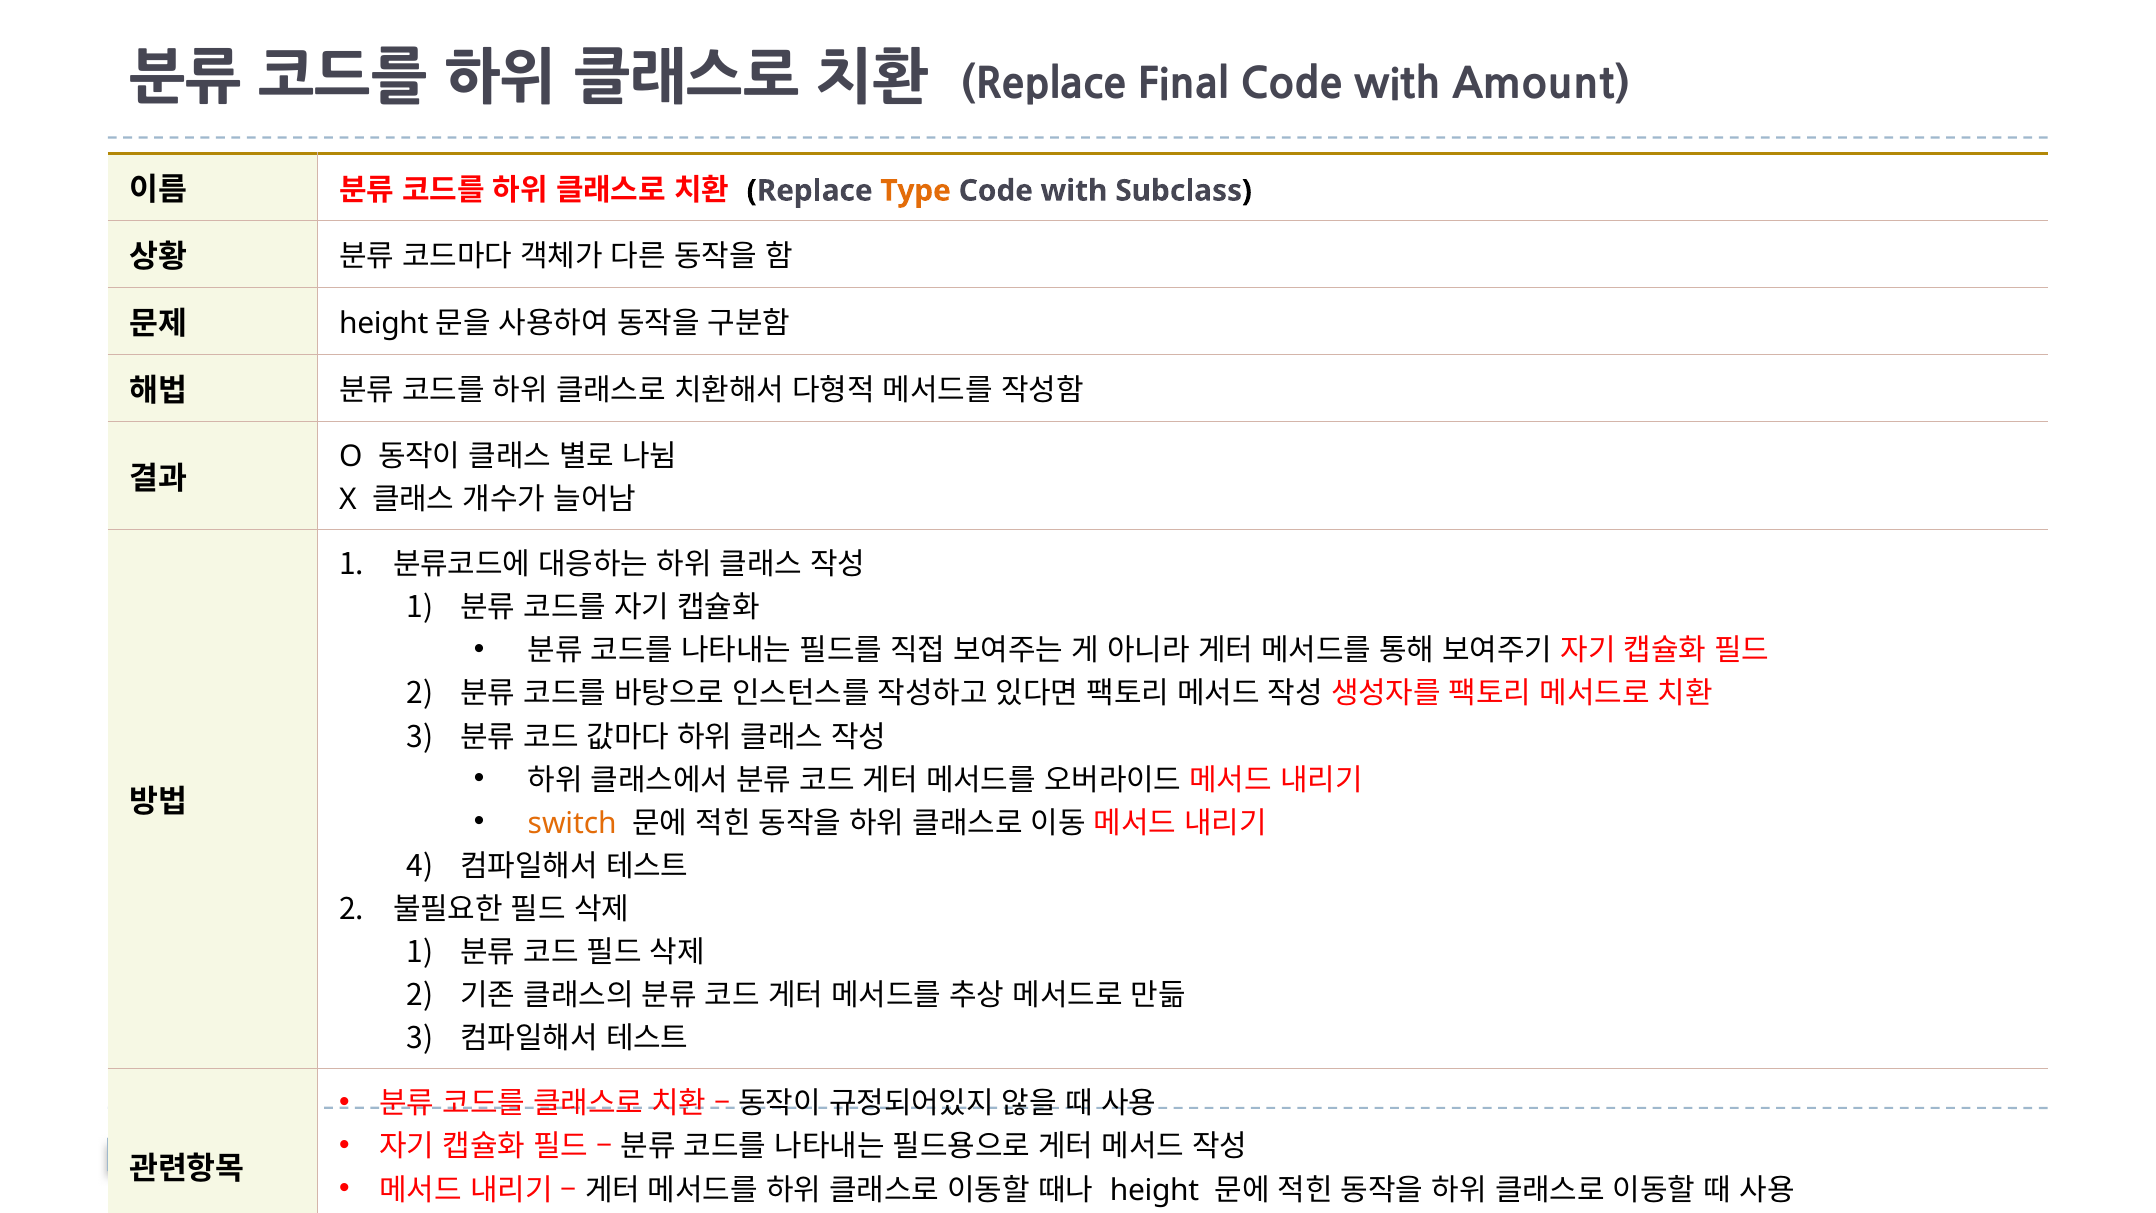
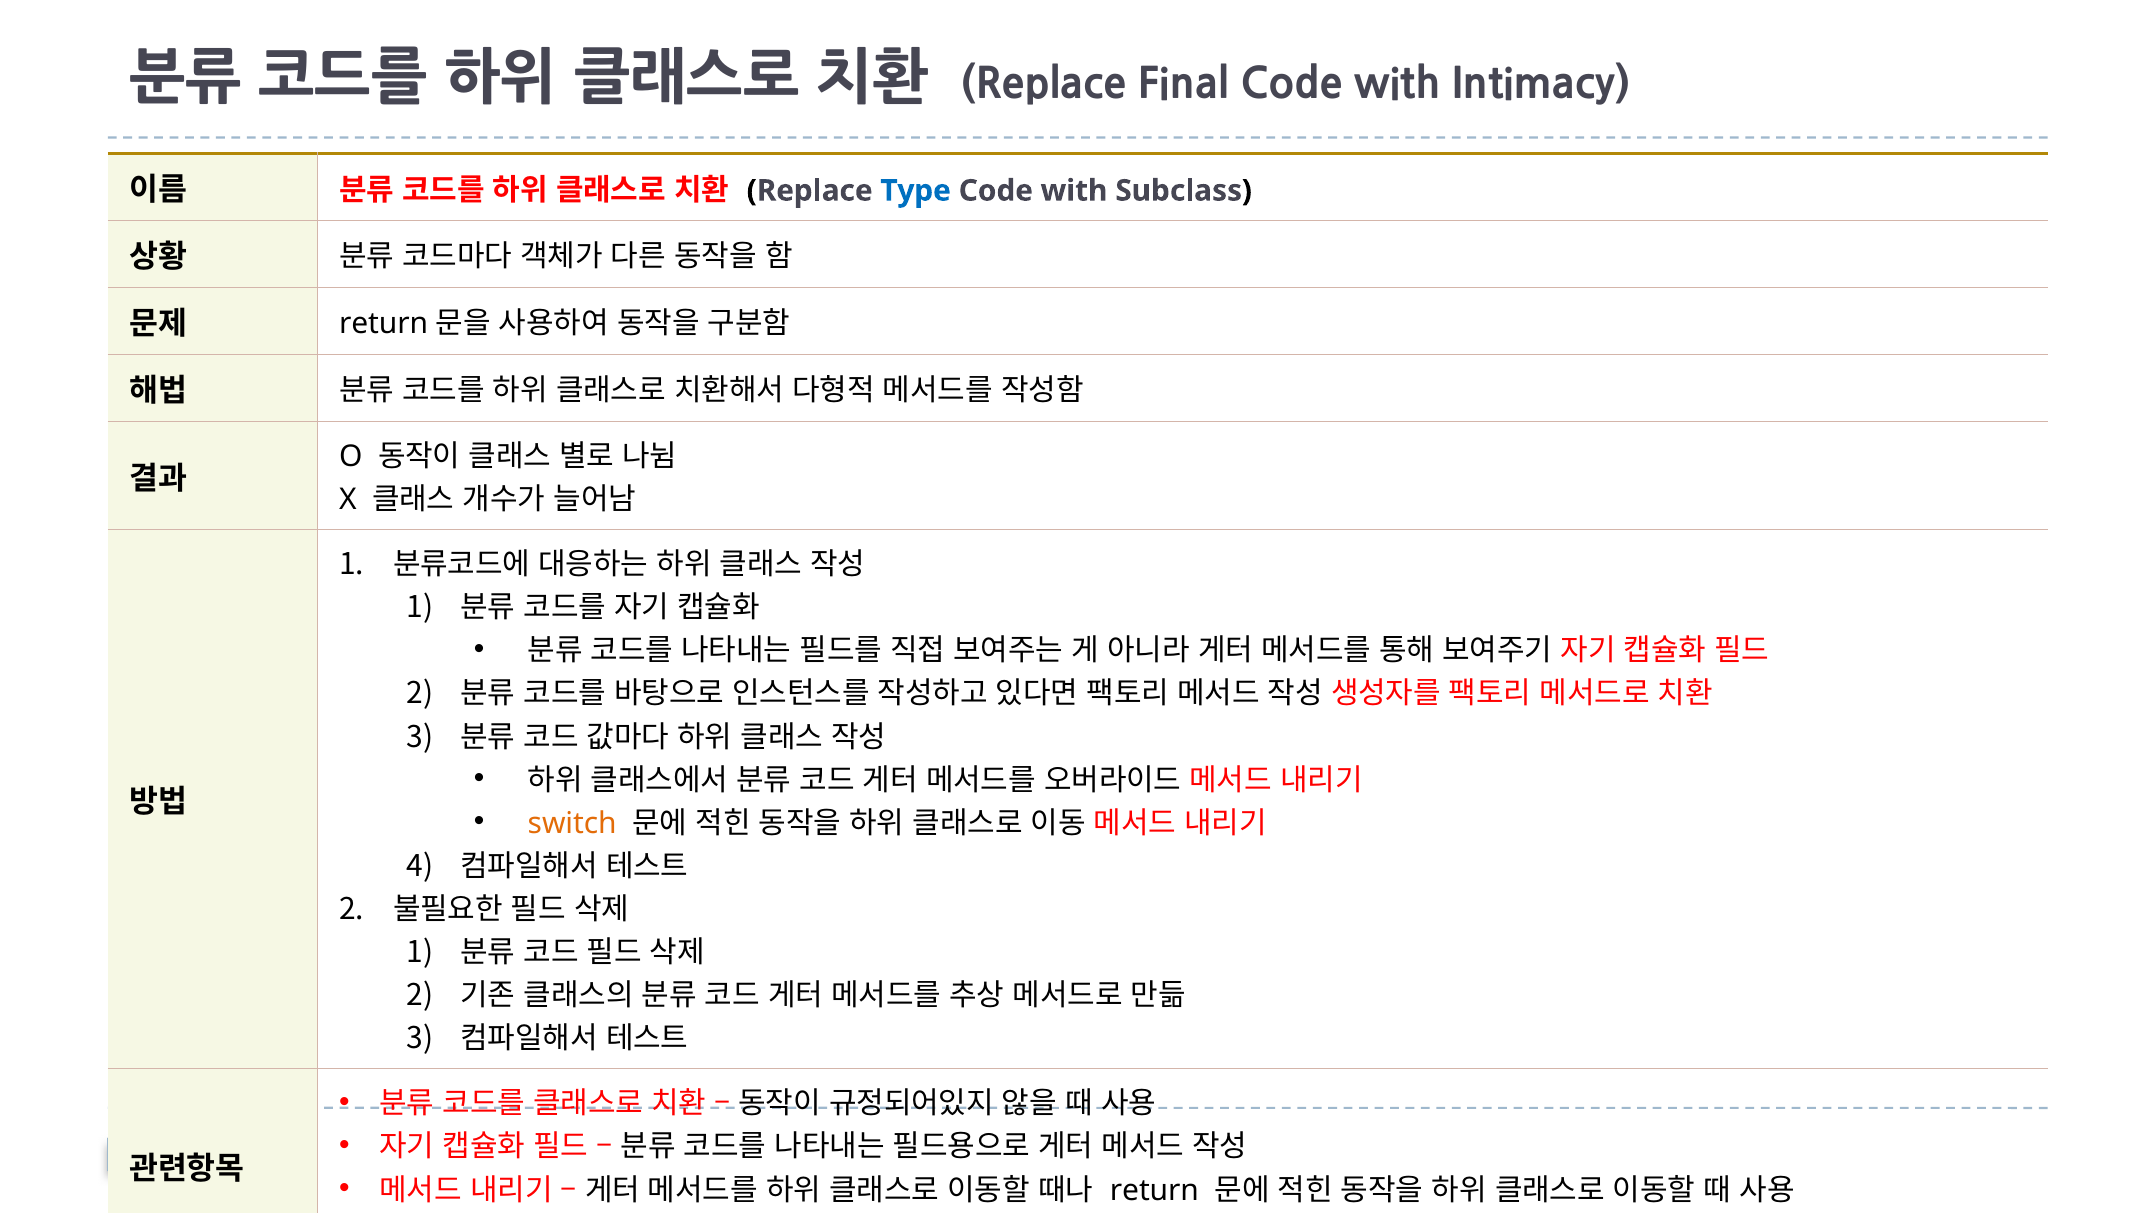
Amount: Amount -> Intimacy (1541, 85)
Type colour: orange -> blue (916, 191)
height: height -> return (384, 324)
height: height -> return (1154, 1190)
